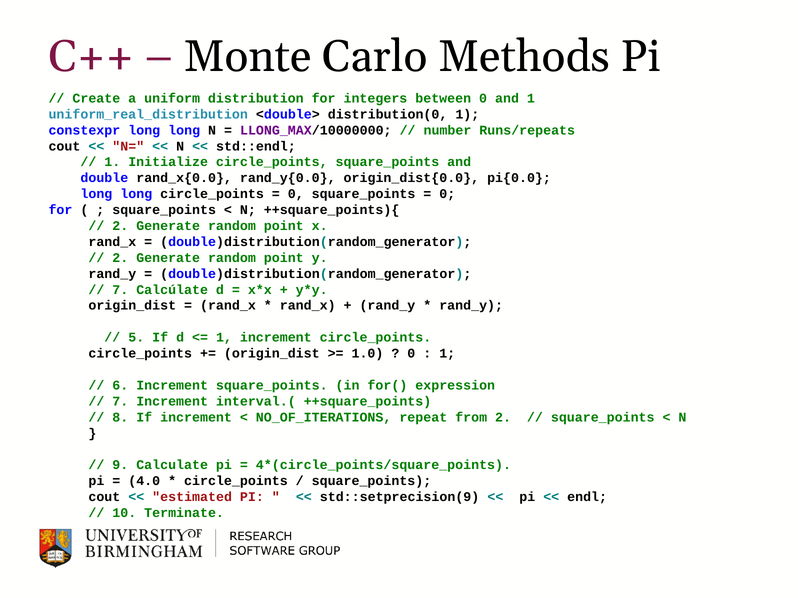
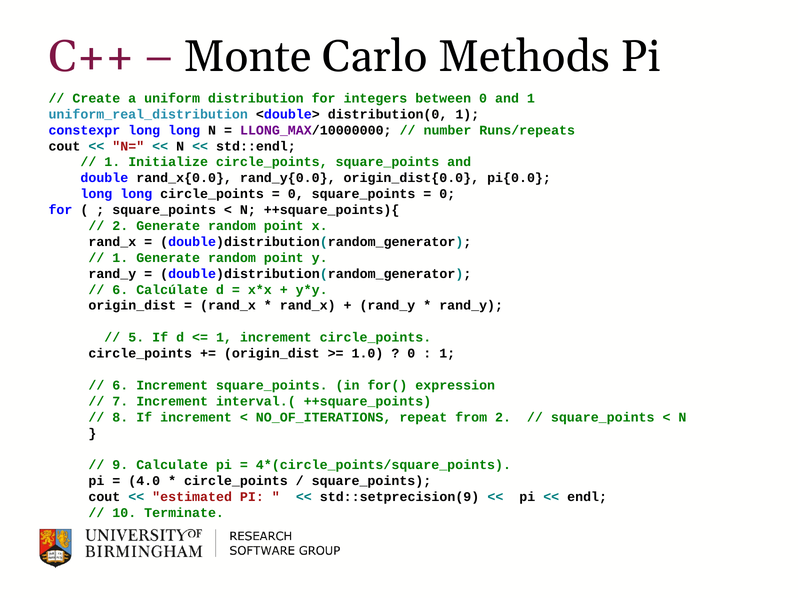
2: 2 -> 1 (120, 258)
7: 7 -> 6 (120, 290)
